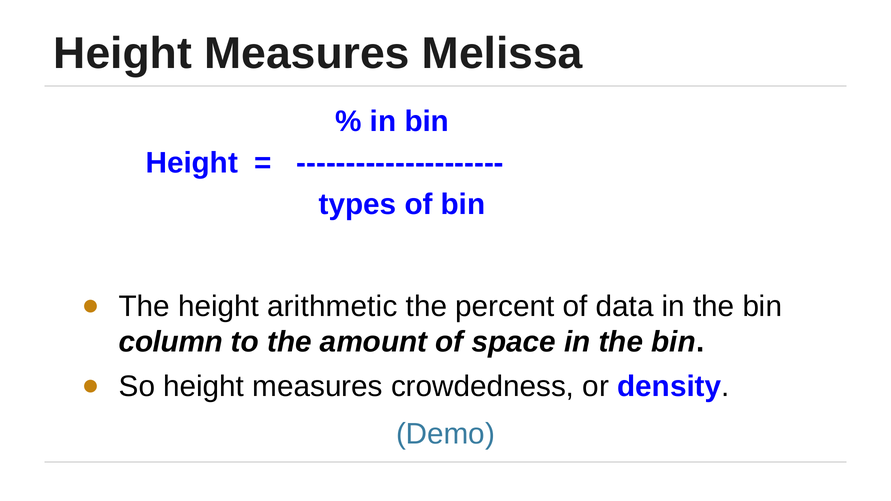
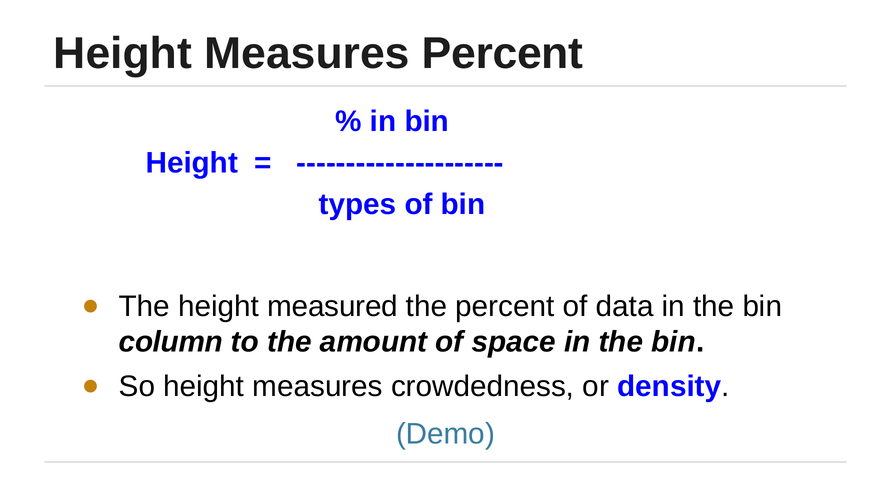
Measures Melissa: Melissa -> Percent (503, 53)
arithmetic: arithmetic -> measured (333, 307)
